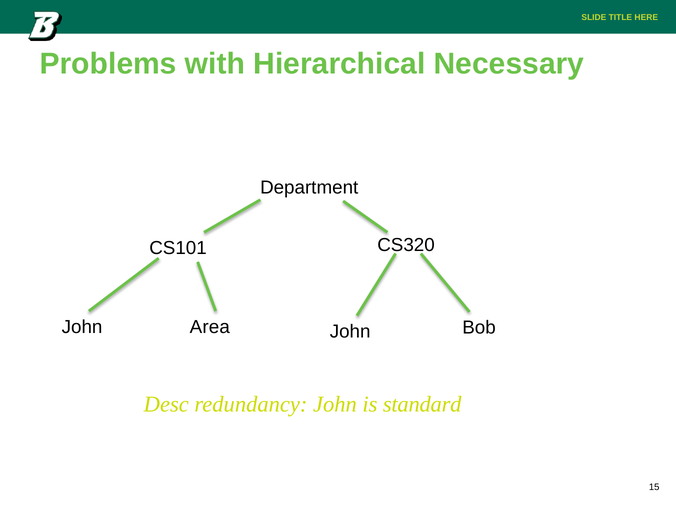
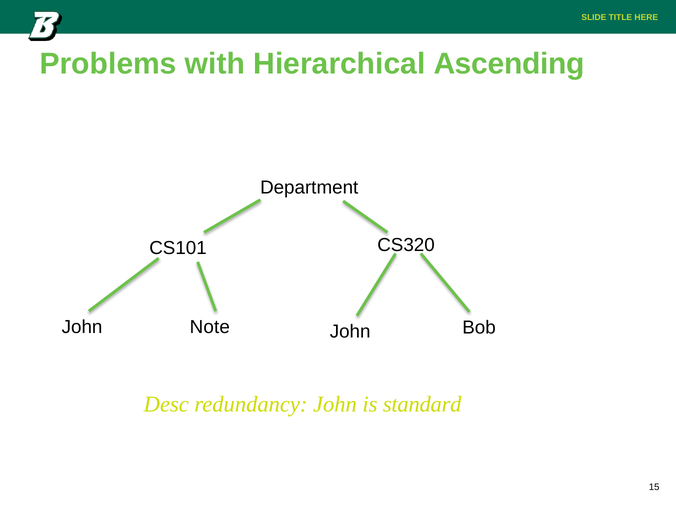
Necessary: Necessary -> Ascending (509, 64)
Area: Area -> Note (210, 327)
